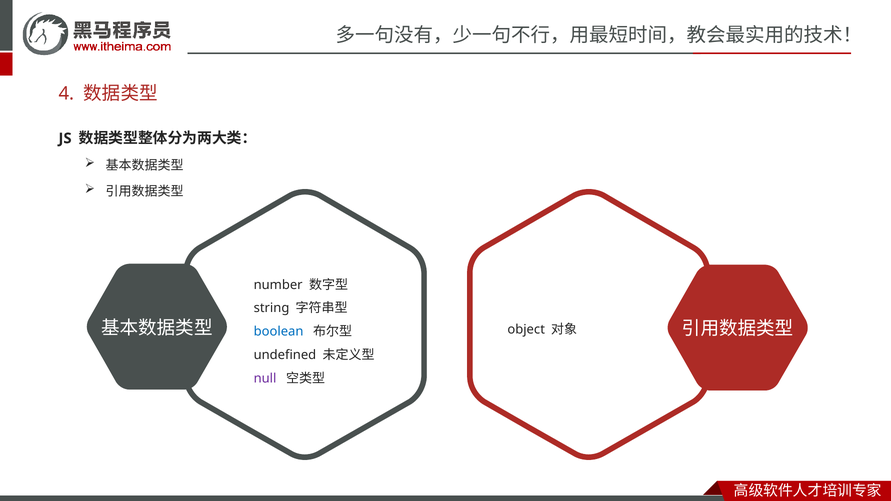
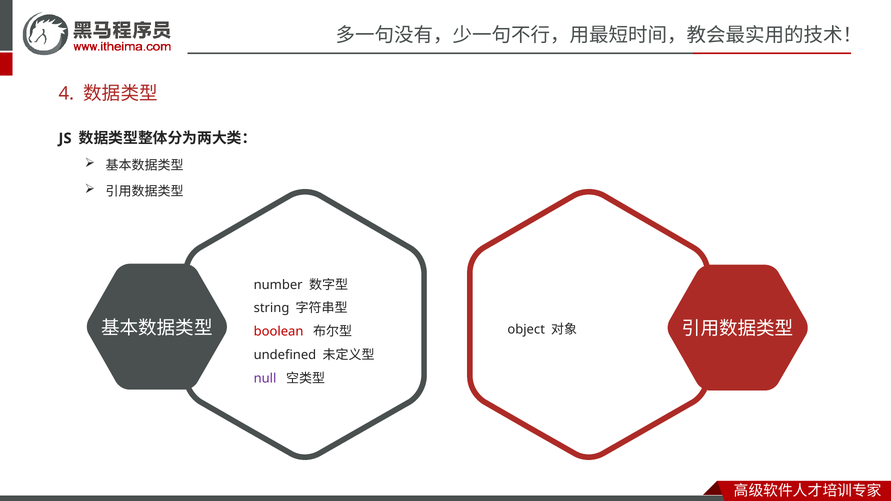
boolean colour: blue -> red (279, 332)
